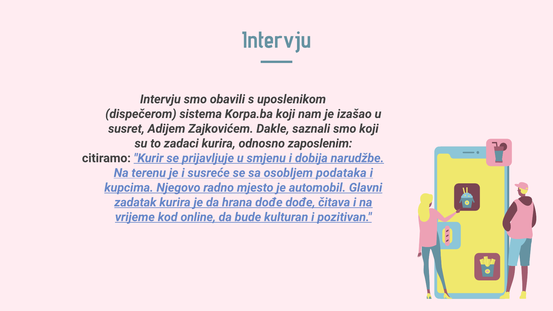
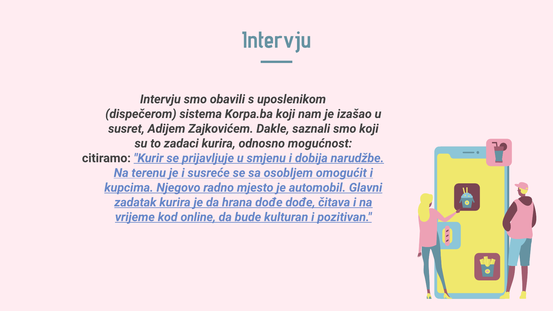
zaposlenim: zaposlenim -> mogućnost (320, 143)
podataka: podataka -> omogućit (341, 173)
